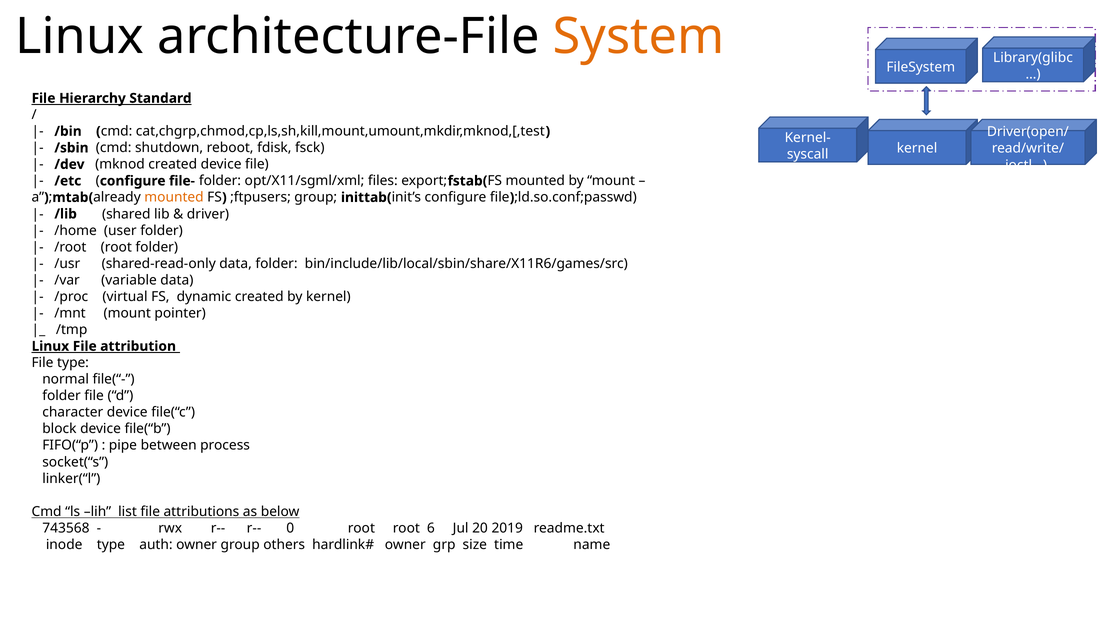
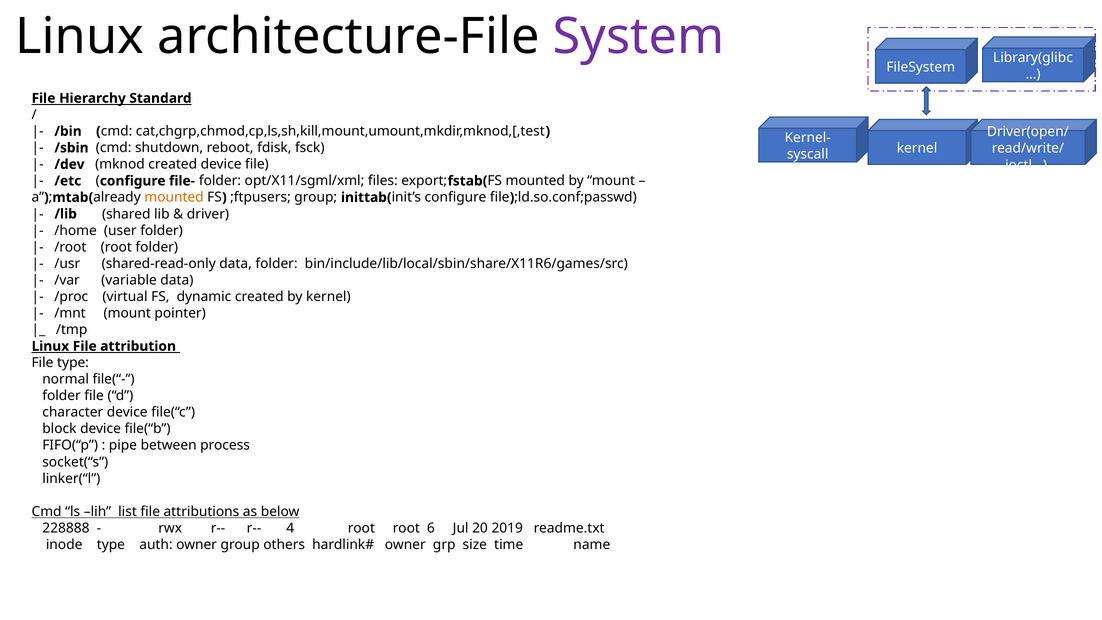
System colour: orange -> purple (639, 37)
743568: 743568 -> 228888 (66, 528)
0: 0 -> 4 (290, 528)
